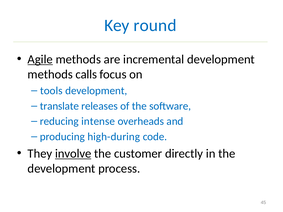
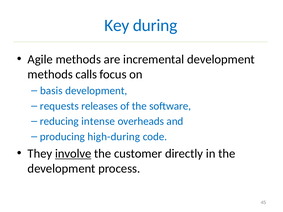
round: round -> during (155, 26)
Agile underline: present -> none (40, 59)
tools: tools -> basis (51, 91)
translate: translate -> requests (59, 106)
